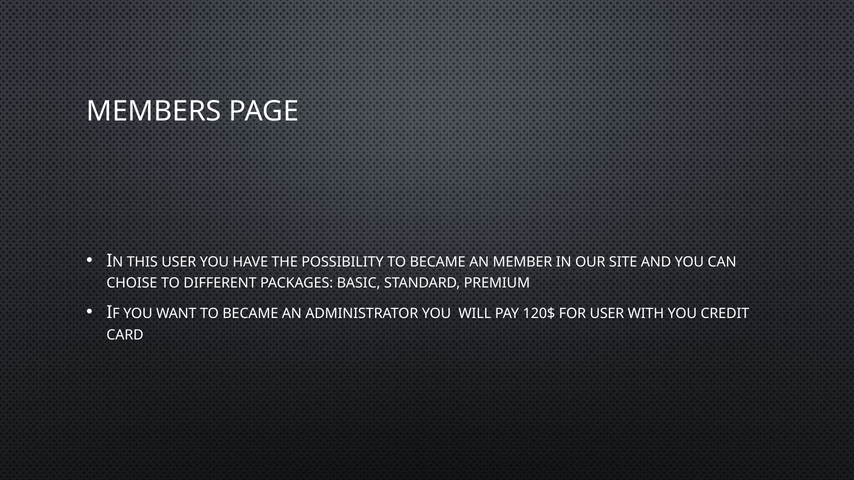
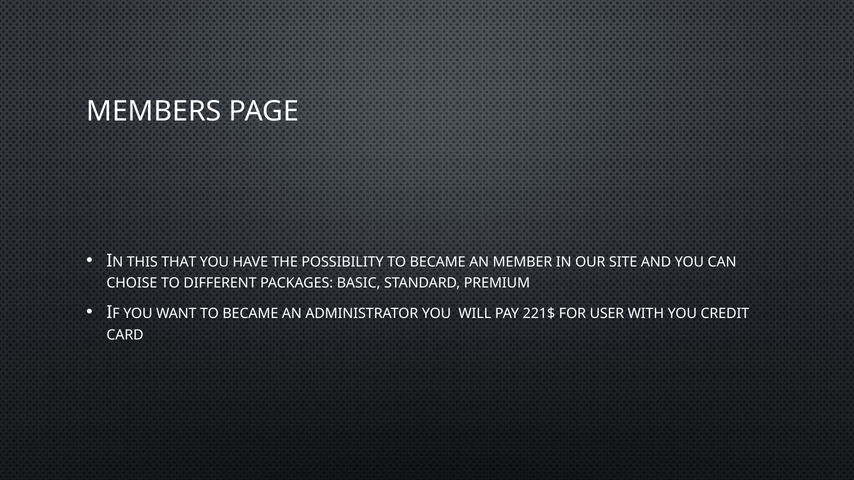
THIS USER: USER -> THAT (179, 262)
120$: 120$ -> 221$ (539, 314)
